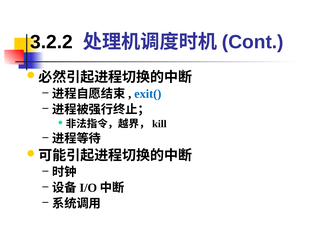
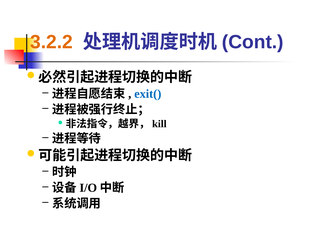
3.2.2 colour: black -> orange (52, 42)
